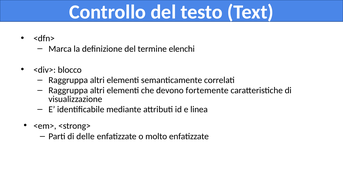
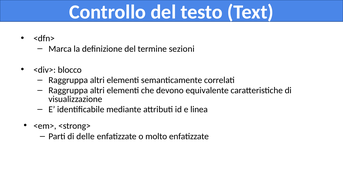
elenchi: elenchi -> sezioni (182, 49)
fortemente: fortemente -> equivalente (207, 90)
